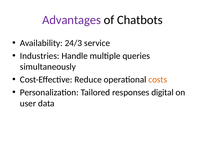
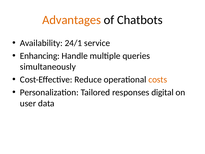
Advantages colour: purple -> orange (72, 20)
24/3: 24/3 -> 24/1 (73, 43)
Industries: Industries -> Enhancing (40, 56)
